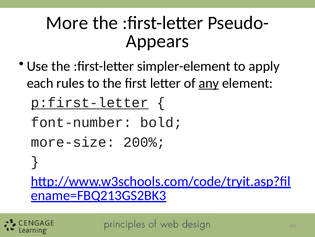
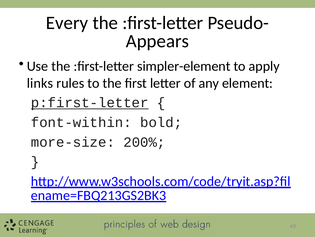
More: More -> Every (67, 23)
each: each -> links (40, 83)
any underline: present -> none (209, 83)
font-number: font-number -> font-within (81, 122)
